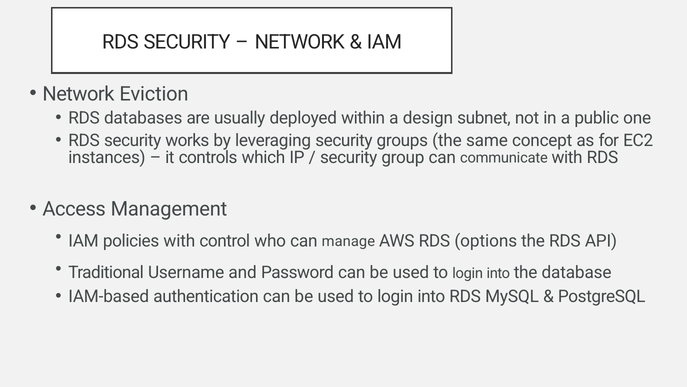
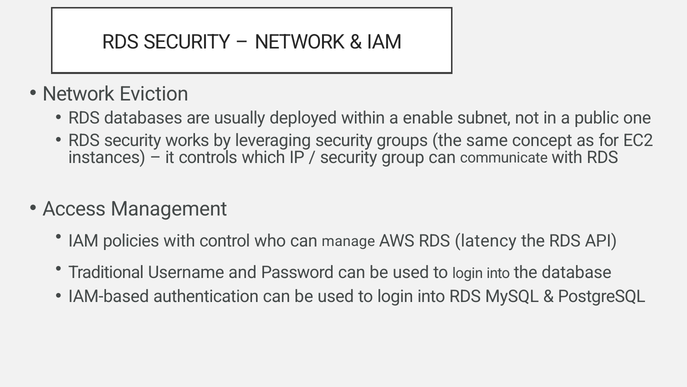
design: design -> enable (428, 118)
options: options -> latency (486, 240)
